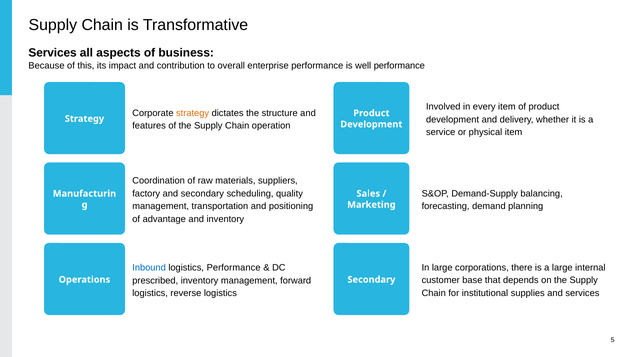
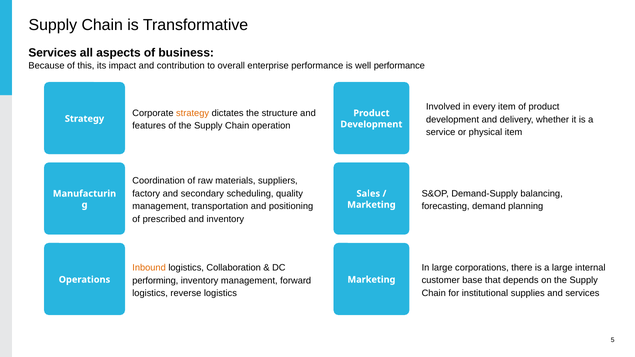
advantage: advantage -> prescribed (164, 219)
Inbound colour: blue -> orange (149, 268)
logistics Performance: Performance -> Collaboration (234, 268)
prescribed: prescribed -> performing (155, 281)
Secondary: Secondary -> Marketing (371, 280)
